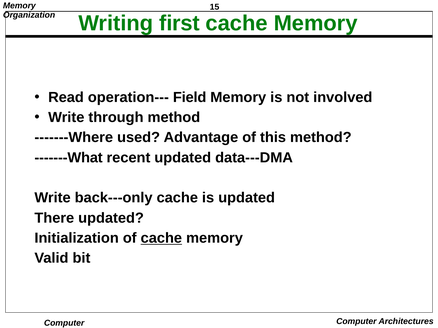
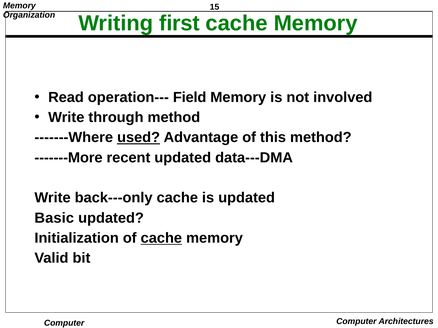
used underline: none -> present (139, 138)
-------What: -------What -> -------More (69, 158)
There: There -> Basic (54, 218)
